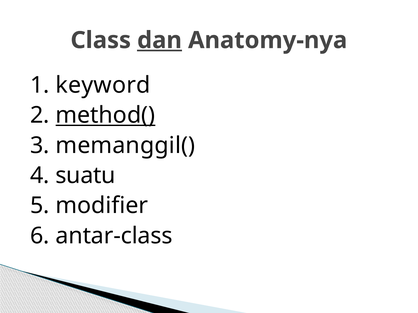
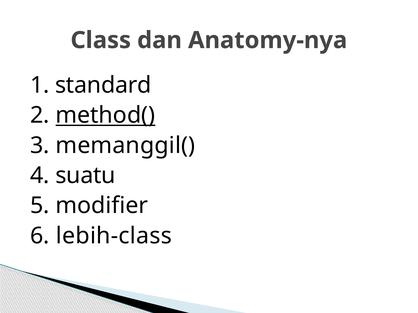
dan underline: present -> none (160, 40)
keyword: keyword -> standard (103, 85)
antar-class: antar-class -> lebih-class (114, 236)
